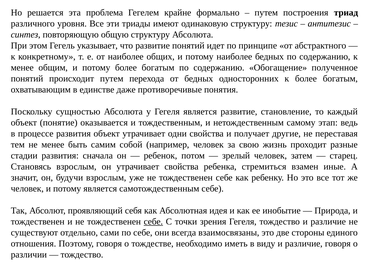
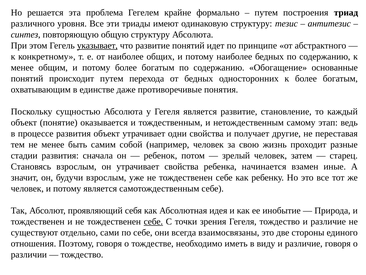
указывает underline: none -> present (97, 46)
полученное: полученное -> основанные (335, 68)
стремиться: стремиться -> начинается (264, 166)
